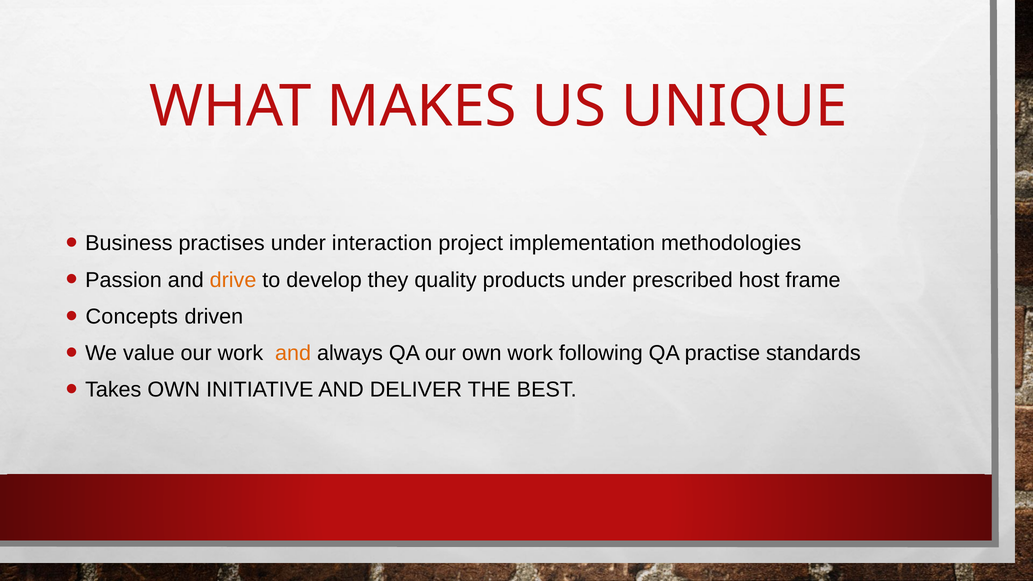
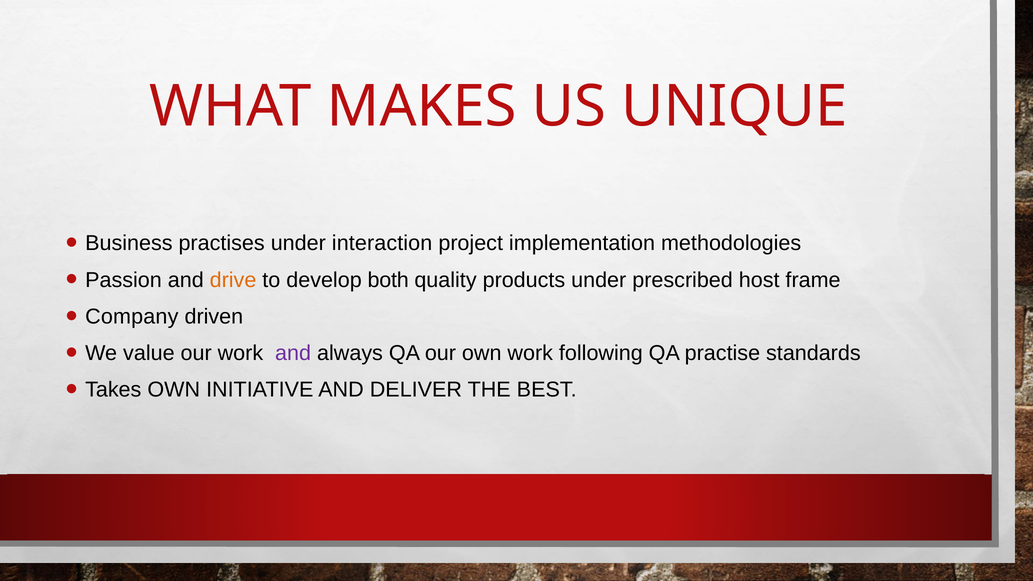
they: they -> both (388, 280)
Concepts: Concepts -> Company (132, 317)
and colour: orange -> purple (293, 353)
